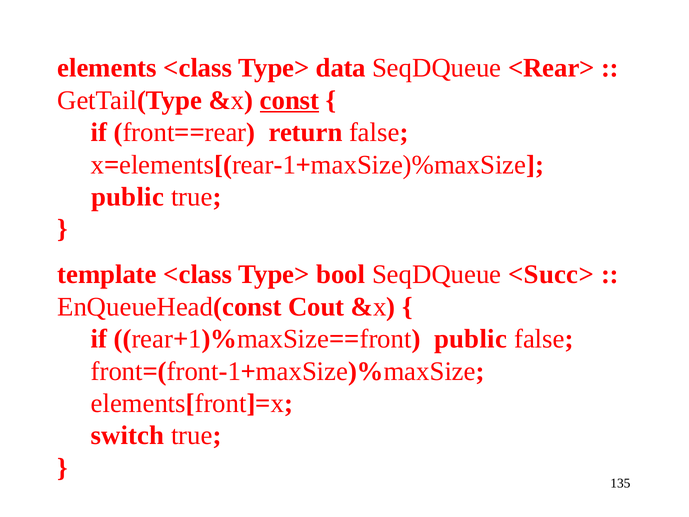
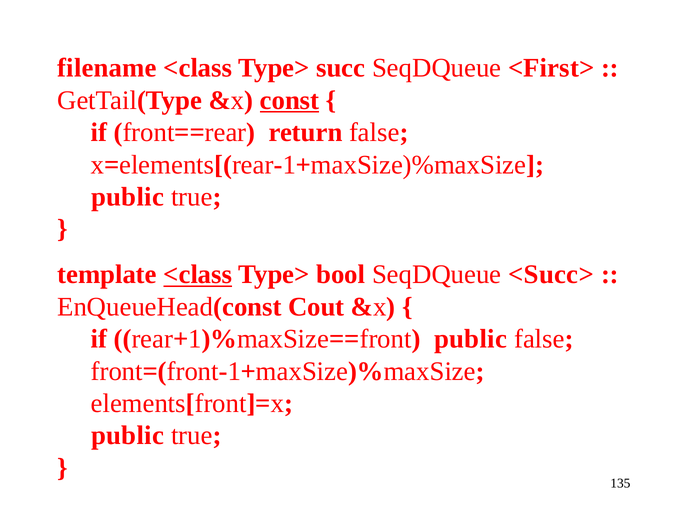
elements: elements -> filename (107, 68)
data: data -> succ (341, 68)
<Rear>: <Rear> -> <First> (551, 68)
<class underline: none -> present (198, 275)
switch: switch -> public (128, 435)
